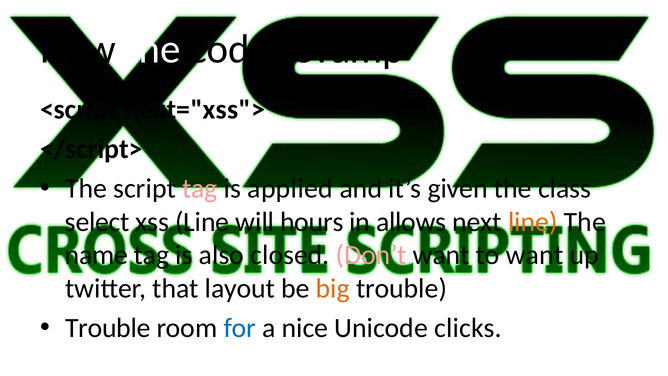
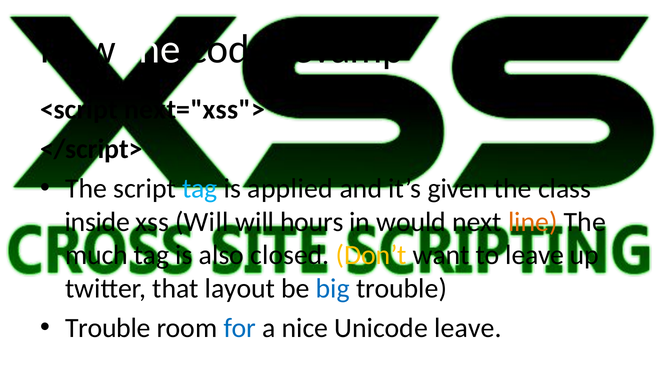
tag colour: pink -> light blue (200, 188)
select: select -> inside (97, 222)
xss Line: Line -> Will (202, 222)
allows: allows -> would (411, 222)
name: name -> much (96, 255)
Don’t colour: pink -> yellow (371, 255)
to want: want -> leave (535, 255)
big colour: orange -> blue (333, 289)
Unicode clicks: clicks -> leave (468, 328)
